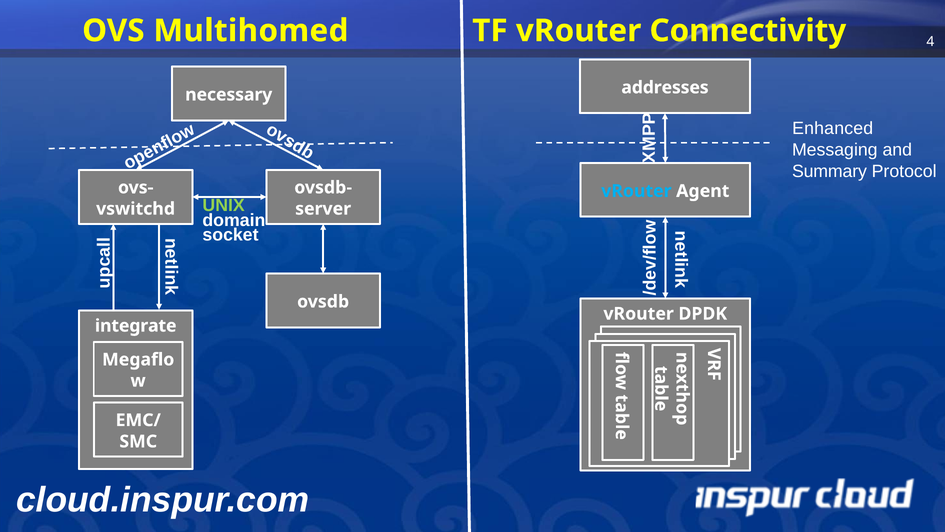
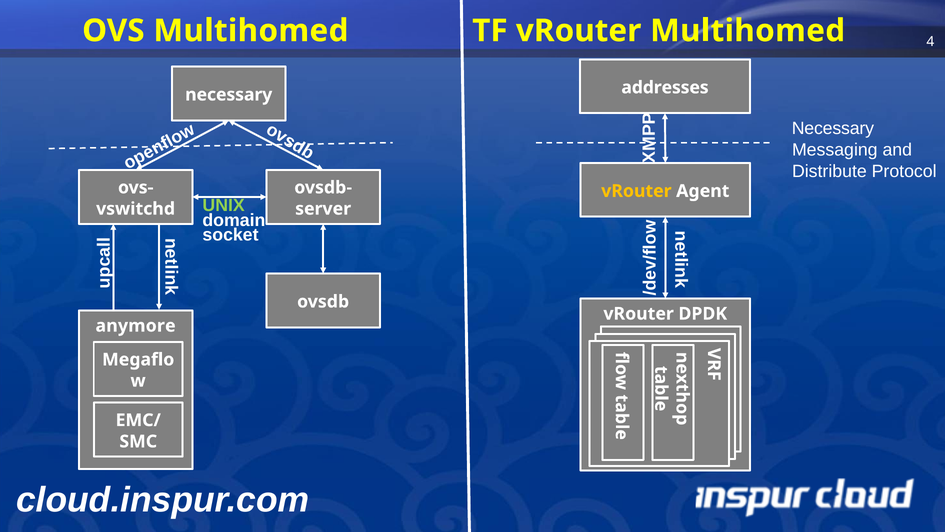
vRouter Connectivity: Connectivity -> Multihomed (748, 31)
Enhanced: Enhanced -> Necessary (833, 129)
Summary: Summary -> Distribute (829, 171)
vRouter colour: light blue -> yellow (636, 191)
integrate: integrate -> anymore (136, 326)
